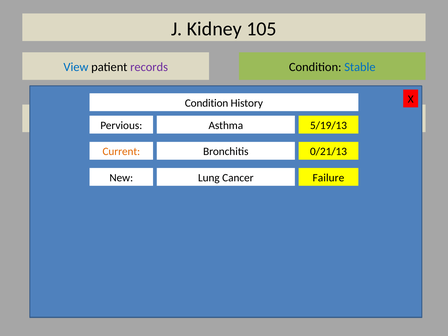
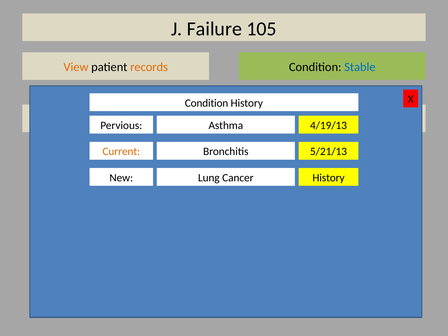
Kidney: Kidney -> Failure (214, 29)
View colour: blue -> orange (76, 67)
records colour: purple -> orange (149, 67)
5/19/13: 5/19/13 -> 4/19/13 (329, 125)
0/21/13: 0/21/13 -> 5/21/13 (329, 152)
Failure: Failure -> History (329, 178)
